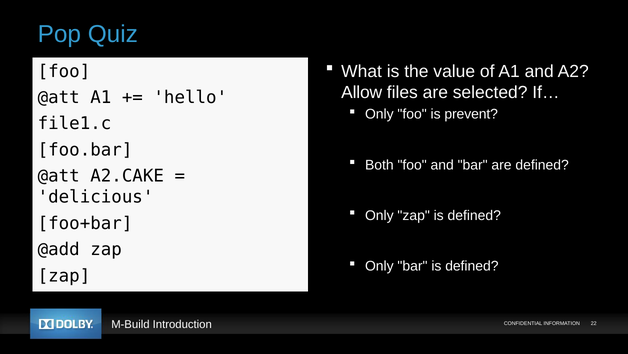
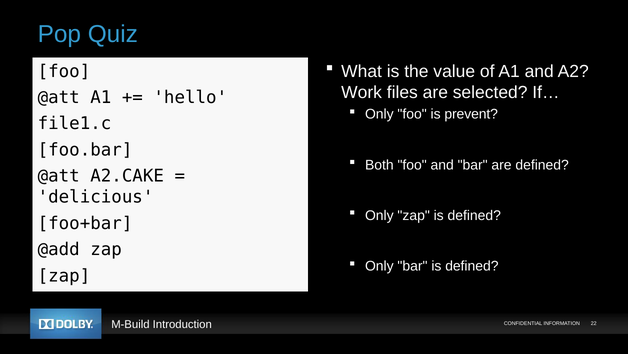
Allow: Allow -> Work (362, 92)
